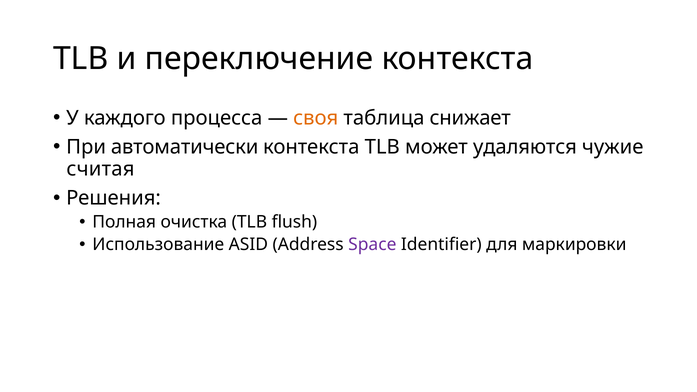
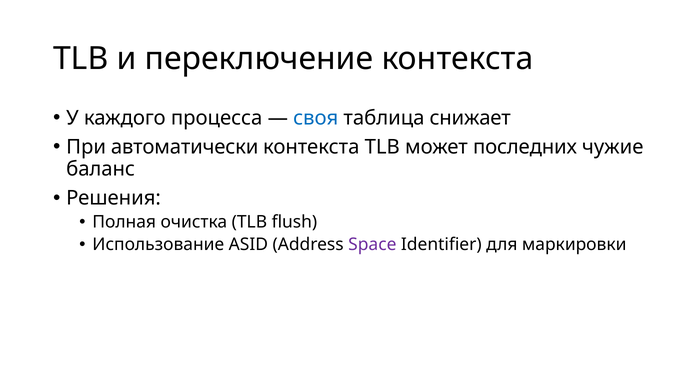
своя colour: orange -> blue (316, 118)
удаляются: удаляются -> последних (525, 147)
считая: считая -> баланс (101, 169)
